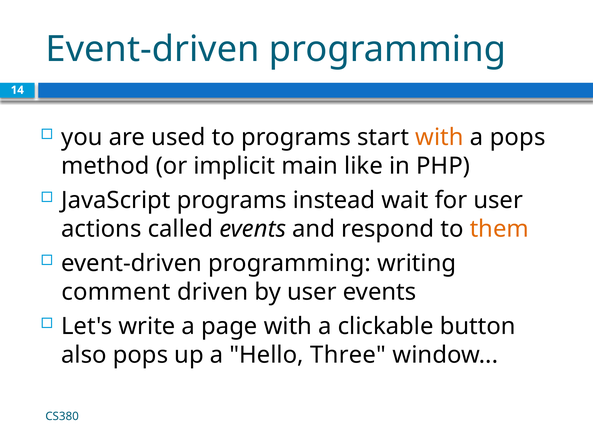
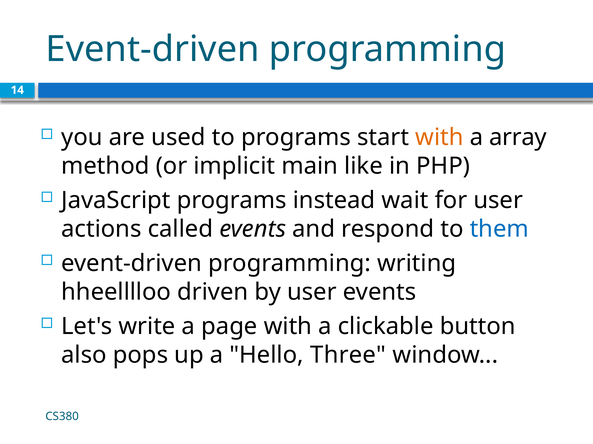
a pops: pops -> array (518, 138)
them colour: orange -> blue (499, 229)
comment: comment -> hheelllloo (116, 292)
